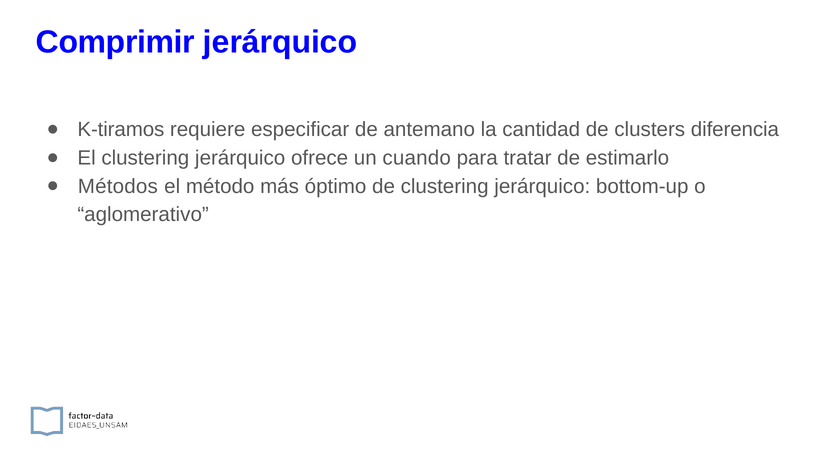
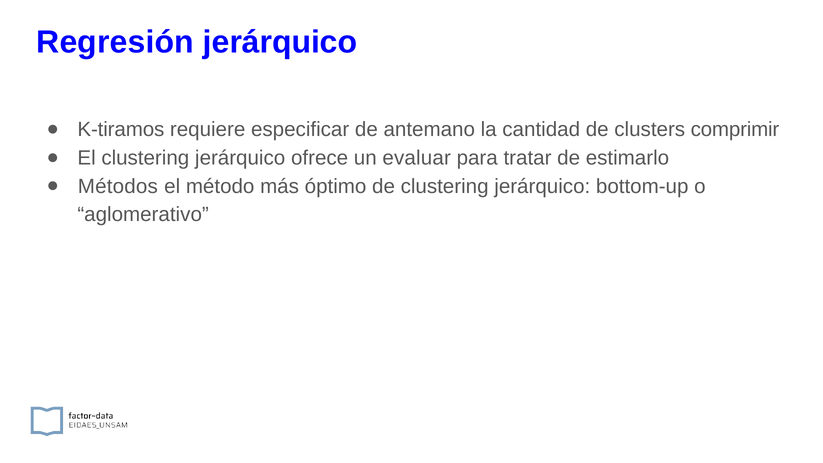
Comprimir: Comprimir -> Regresión (115, 42)
diferencia: diferencia -> comprimir (735, 129)
cuando: cuando -> evaluar (417, 158)
